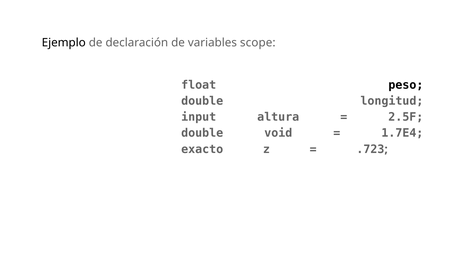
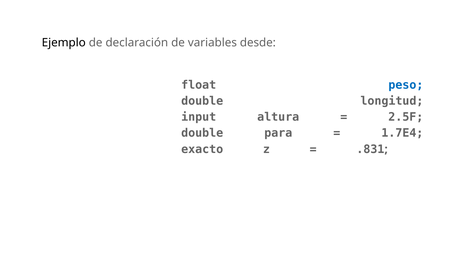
scope: scope -> desde (258, 42)
peso colour: black -> blue (406, 85)
void: void -> para (278, 133)
.723: .723 -> .831 (370, 149)
